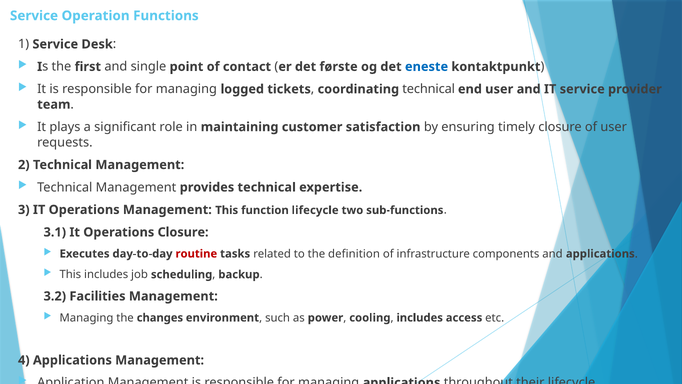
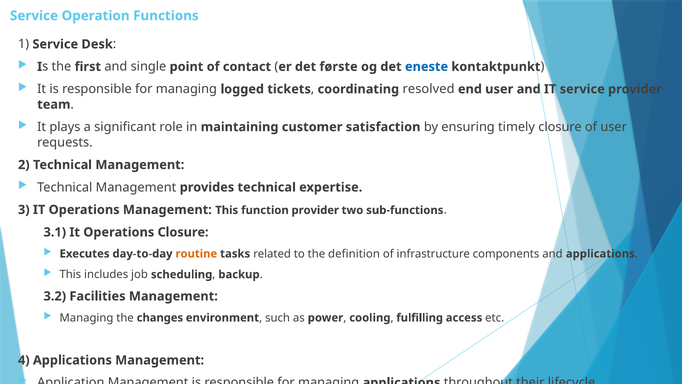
coordinating technical: technical -> resolved (429, 89)
function lifecycle: lifecycle -> provider (315, 210)
routine colour: red -> orange (196, 254)
cooling includes: includes -> fulfilling (420, 317)
